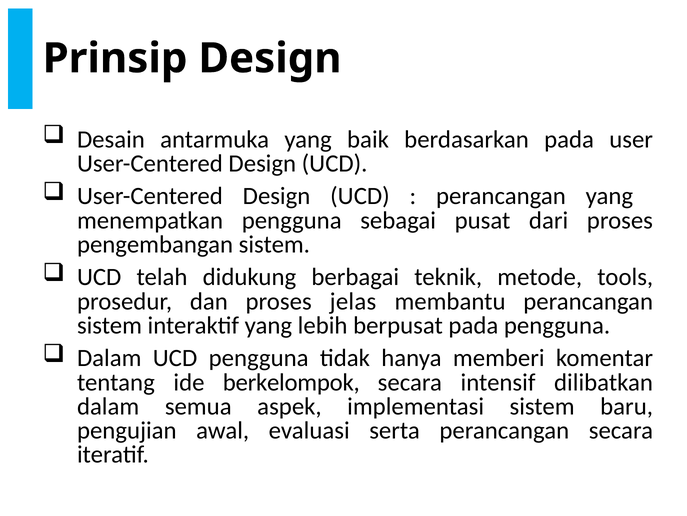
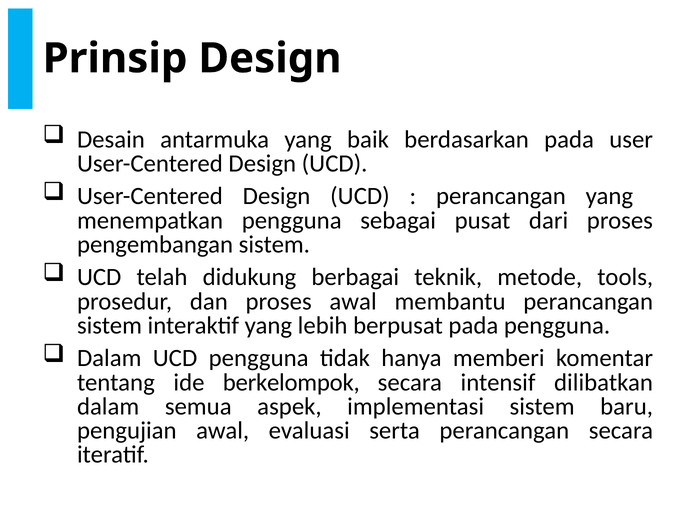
proses jelas: jelas -> awal (353, 301)
